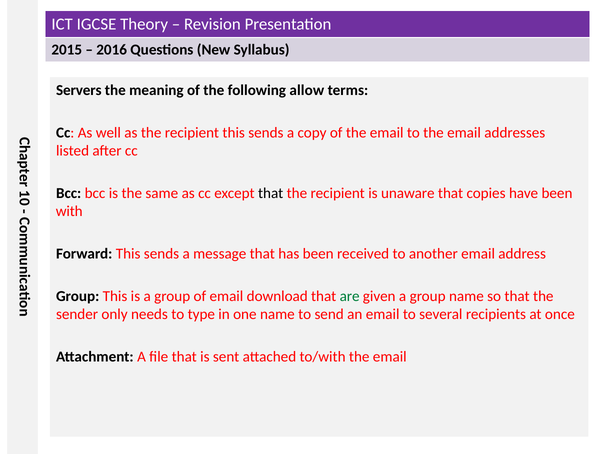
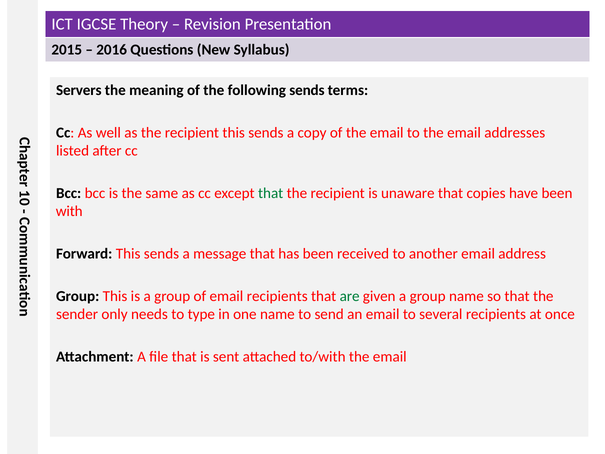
following allow: allow -> sends (307, 90)
that colour: black -> green (271, 193)
email download: download -> recipients (277, 296)
